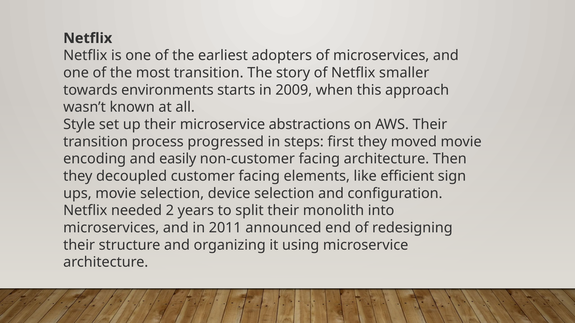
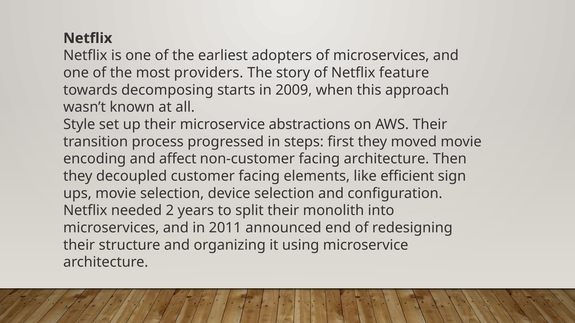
most transition: transition -> providers (209, 73)
smaller: smaller -> feature (404, 73)
environments: environments -> decomposing (167, 90)
easily: easily -> affect (178, 159)
